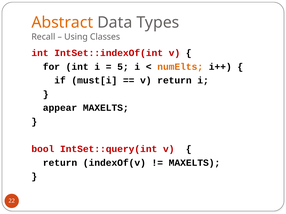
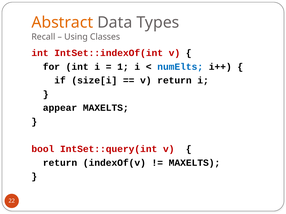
5: 5 -> 1 (123, 67)
numElts colour: orange -> blue (180, 67)
must[i: must[i -> size[i (94, 81)
